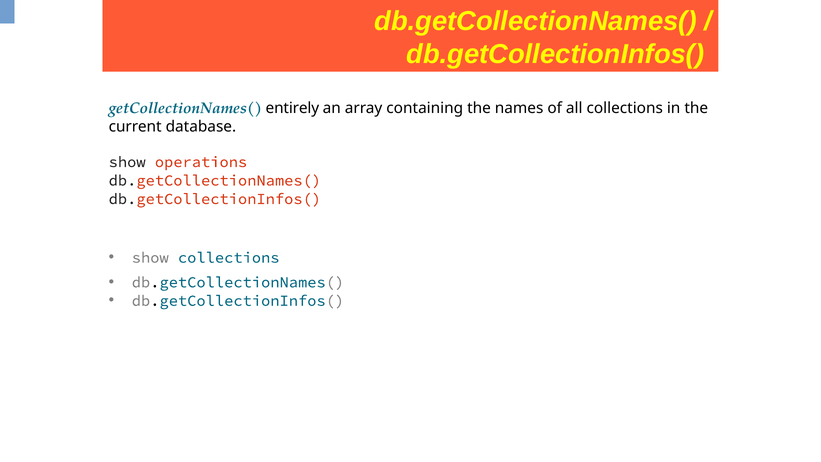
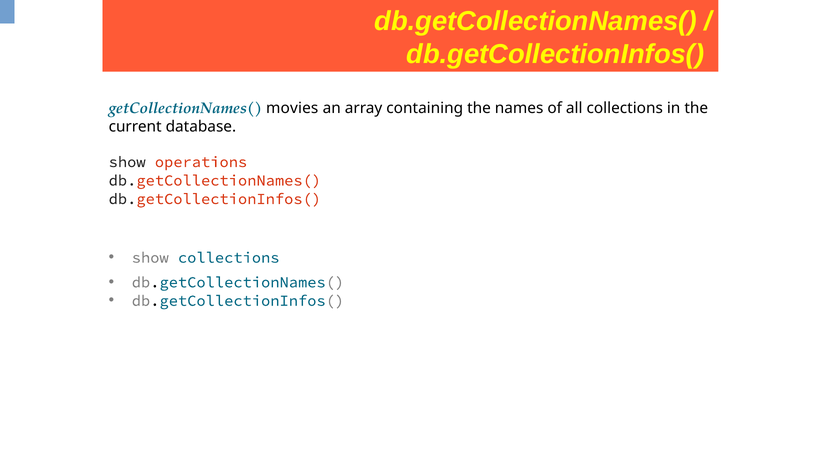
entirely: entirely -> movies (292, 108)
